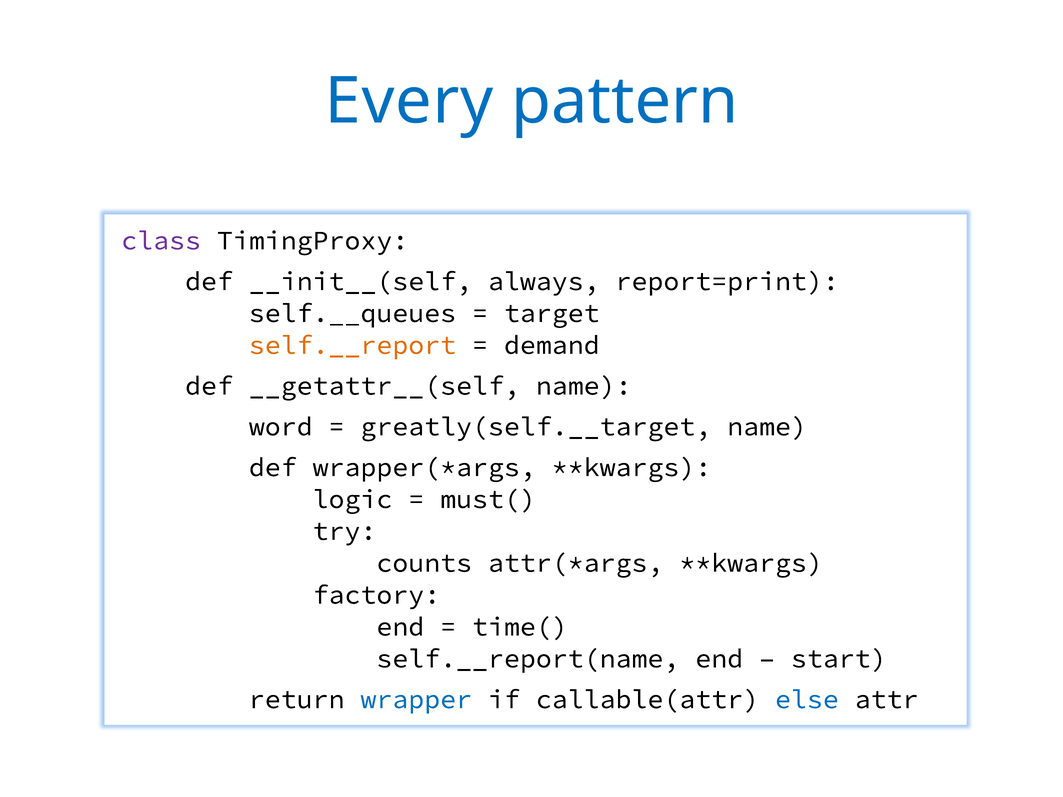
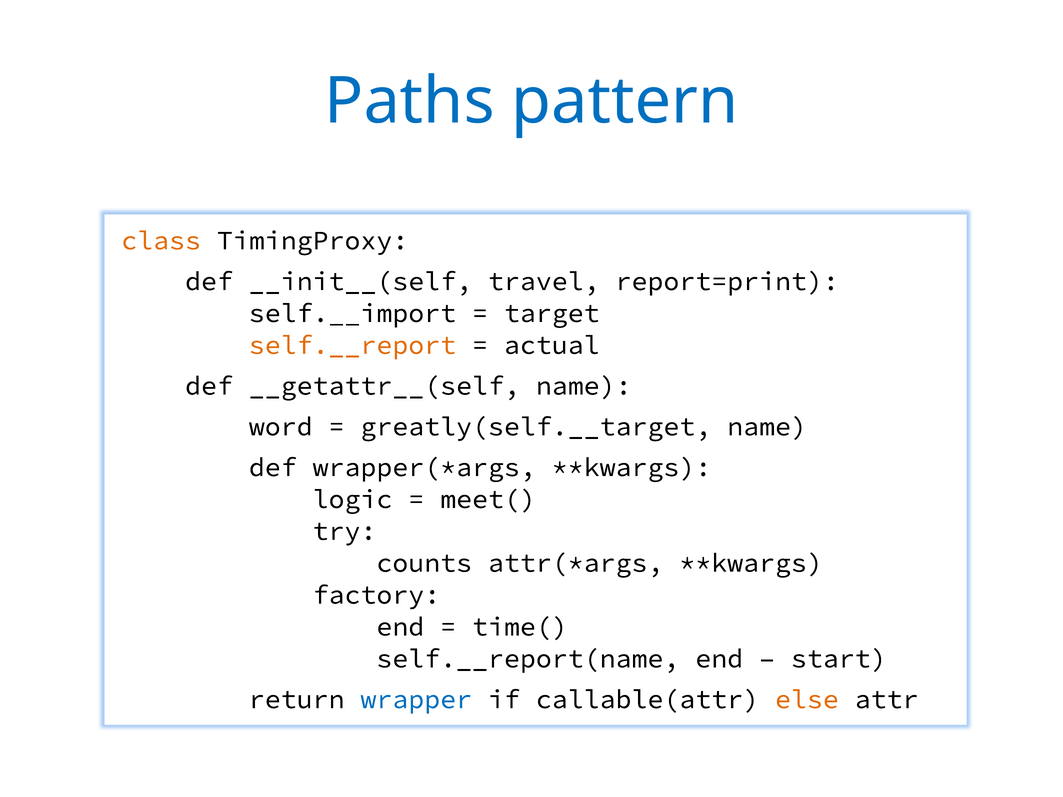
Every: Every -> Paths (409, 101)
class colour: purple -> orange (161, 241)
always: always -> travel (544, 281)
self.__queues: self.__queues -> self.__import (352, 313)
demand: demand -> actual (552, 345)
must(: must( -> meet( (488, 499)
else colour: blue -> orange (807, 700)
